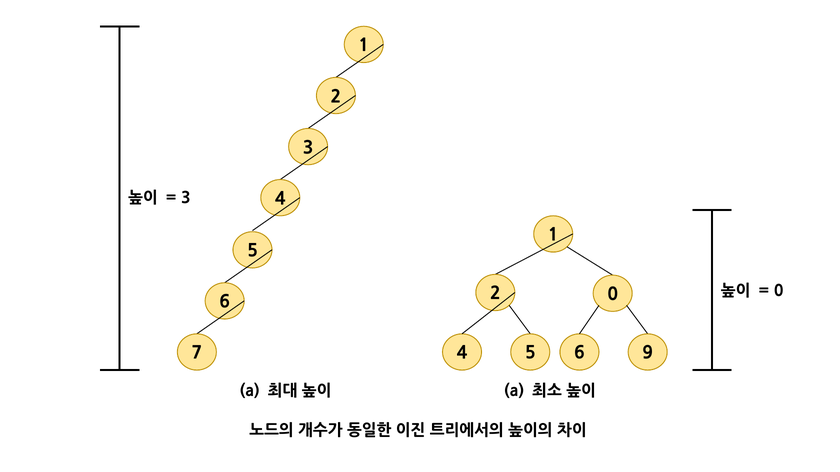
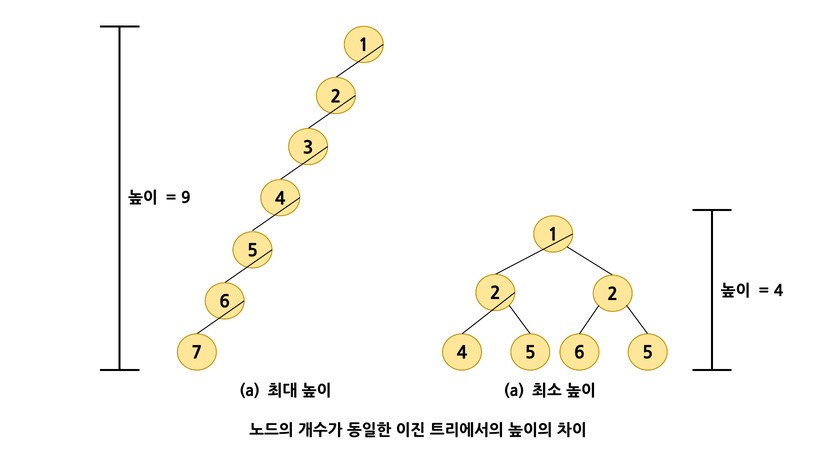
3: 3 -> 9 (186, 198)
0: 0 -> 4 (779, 292)
2 0: 0 -> 2 (613, 295)
9: 9 -> 5 (648, 354)
